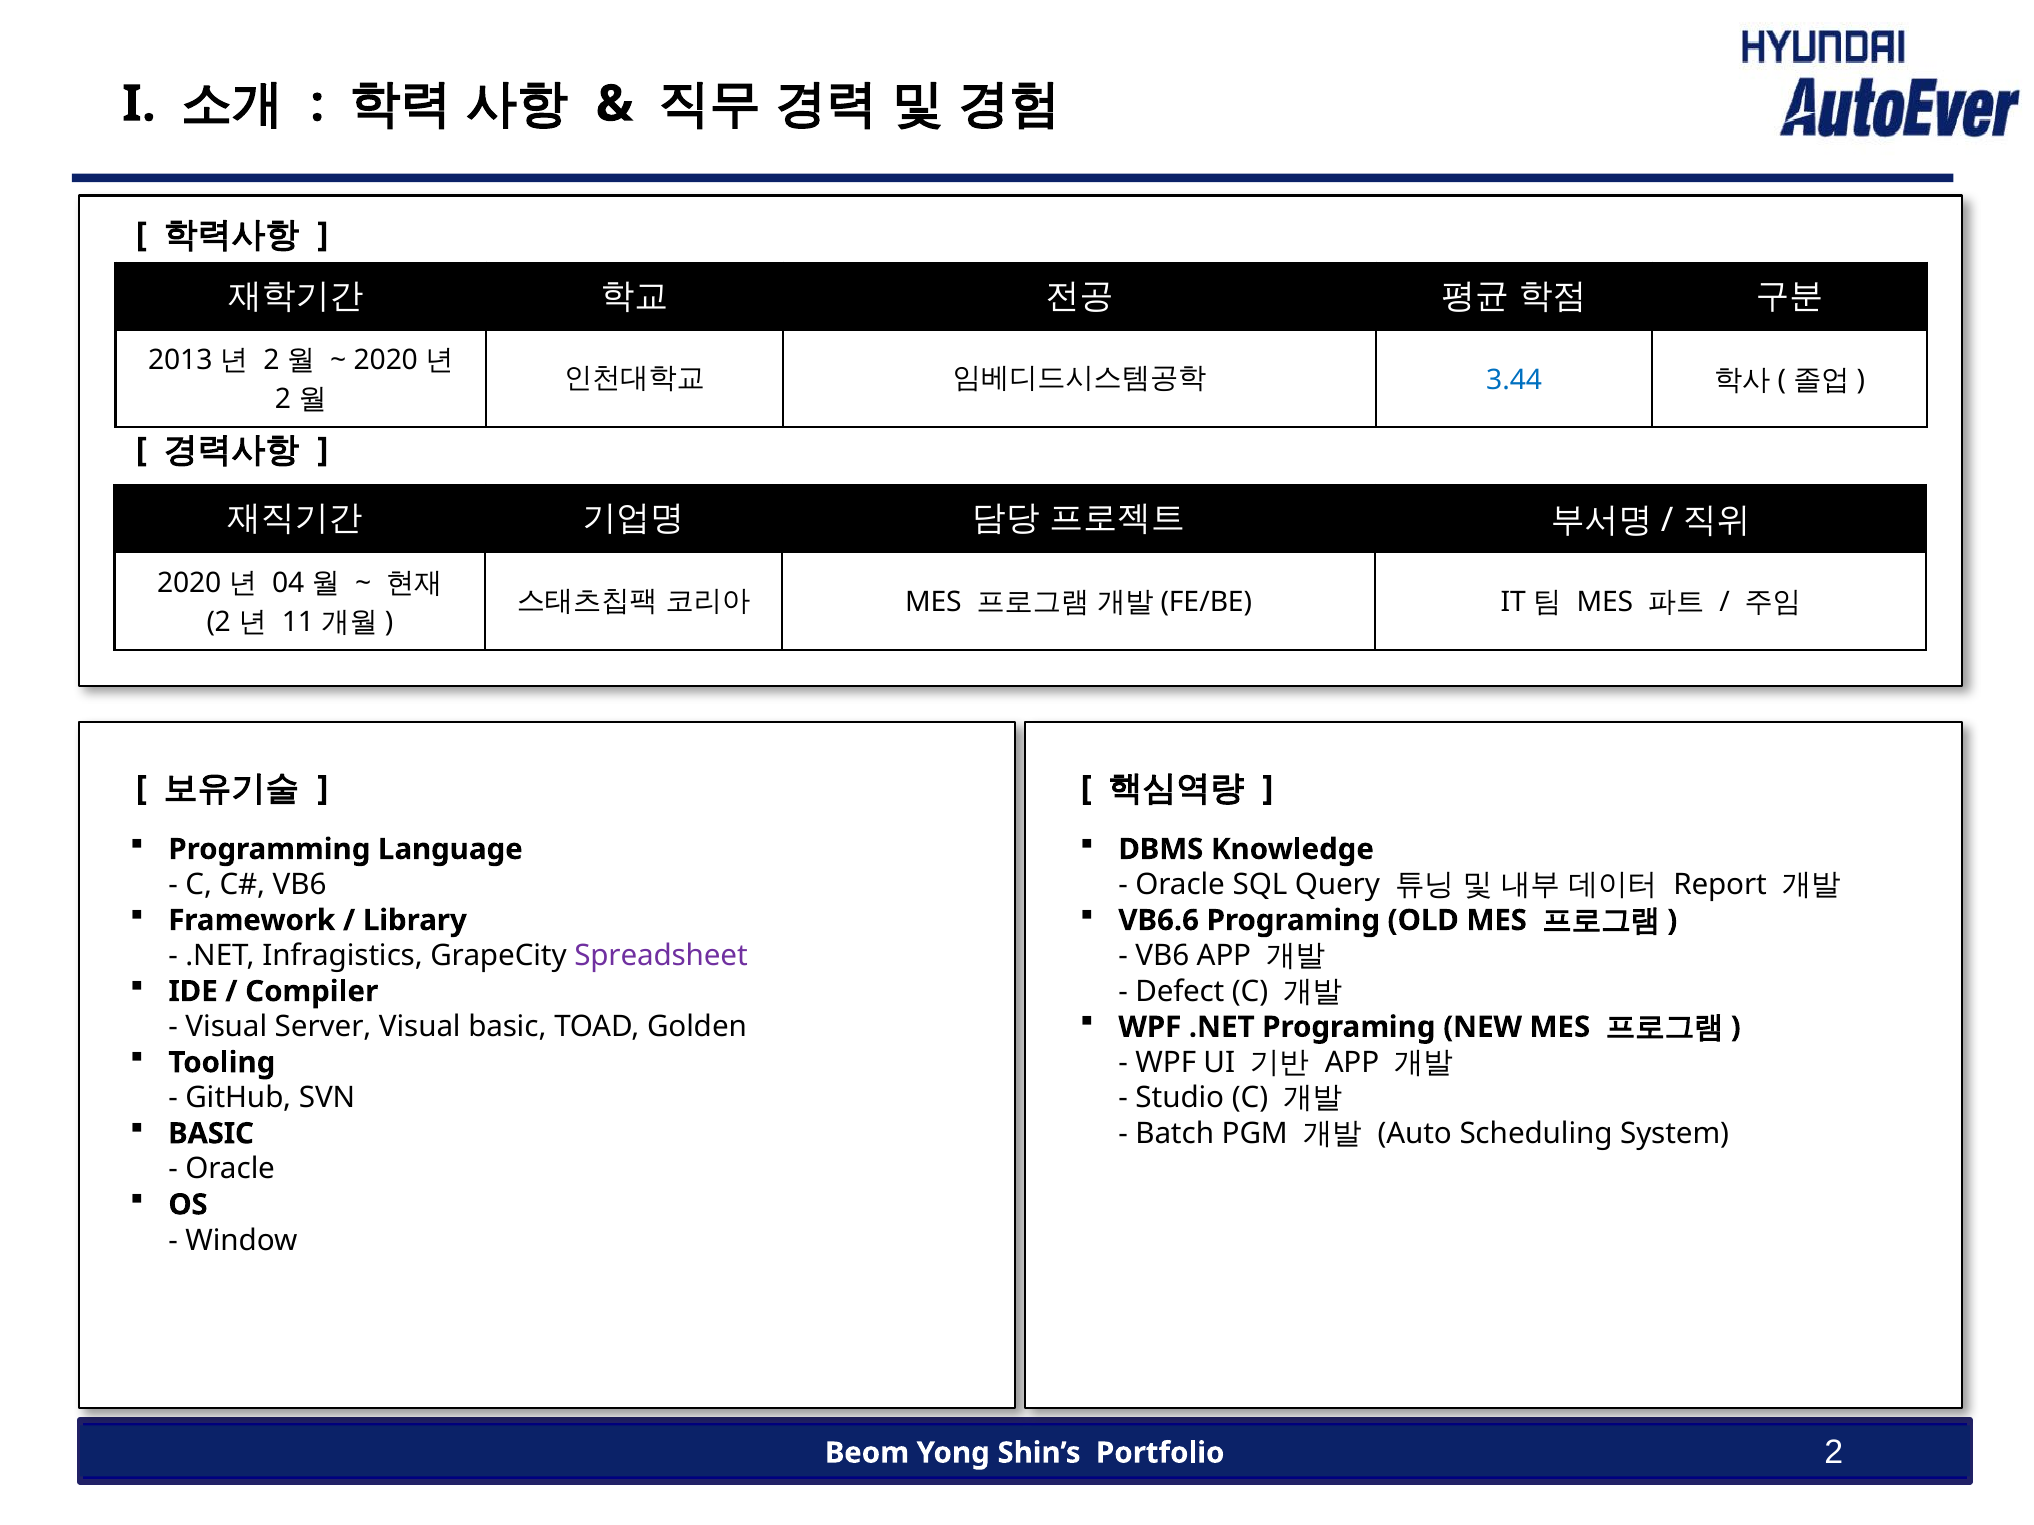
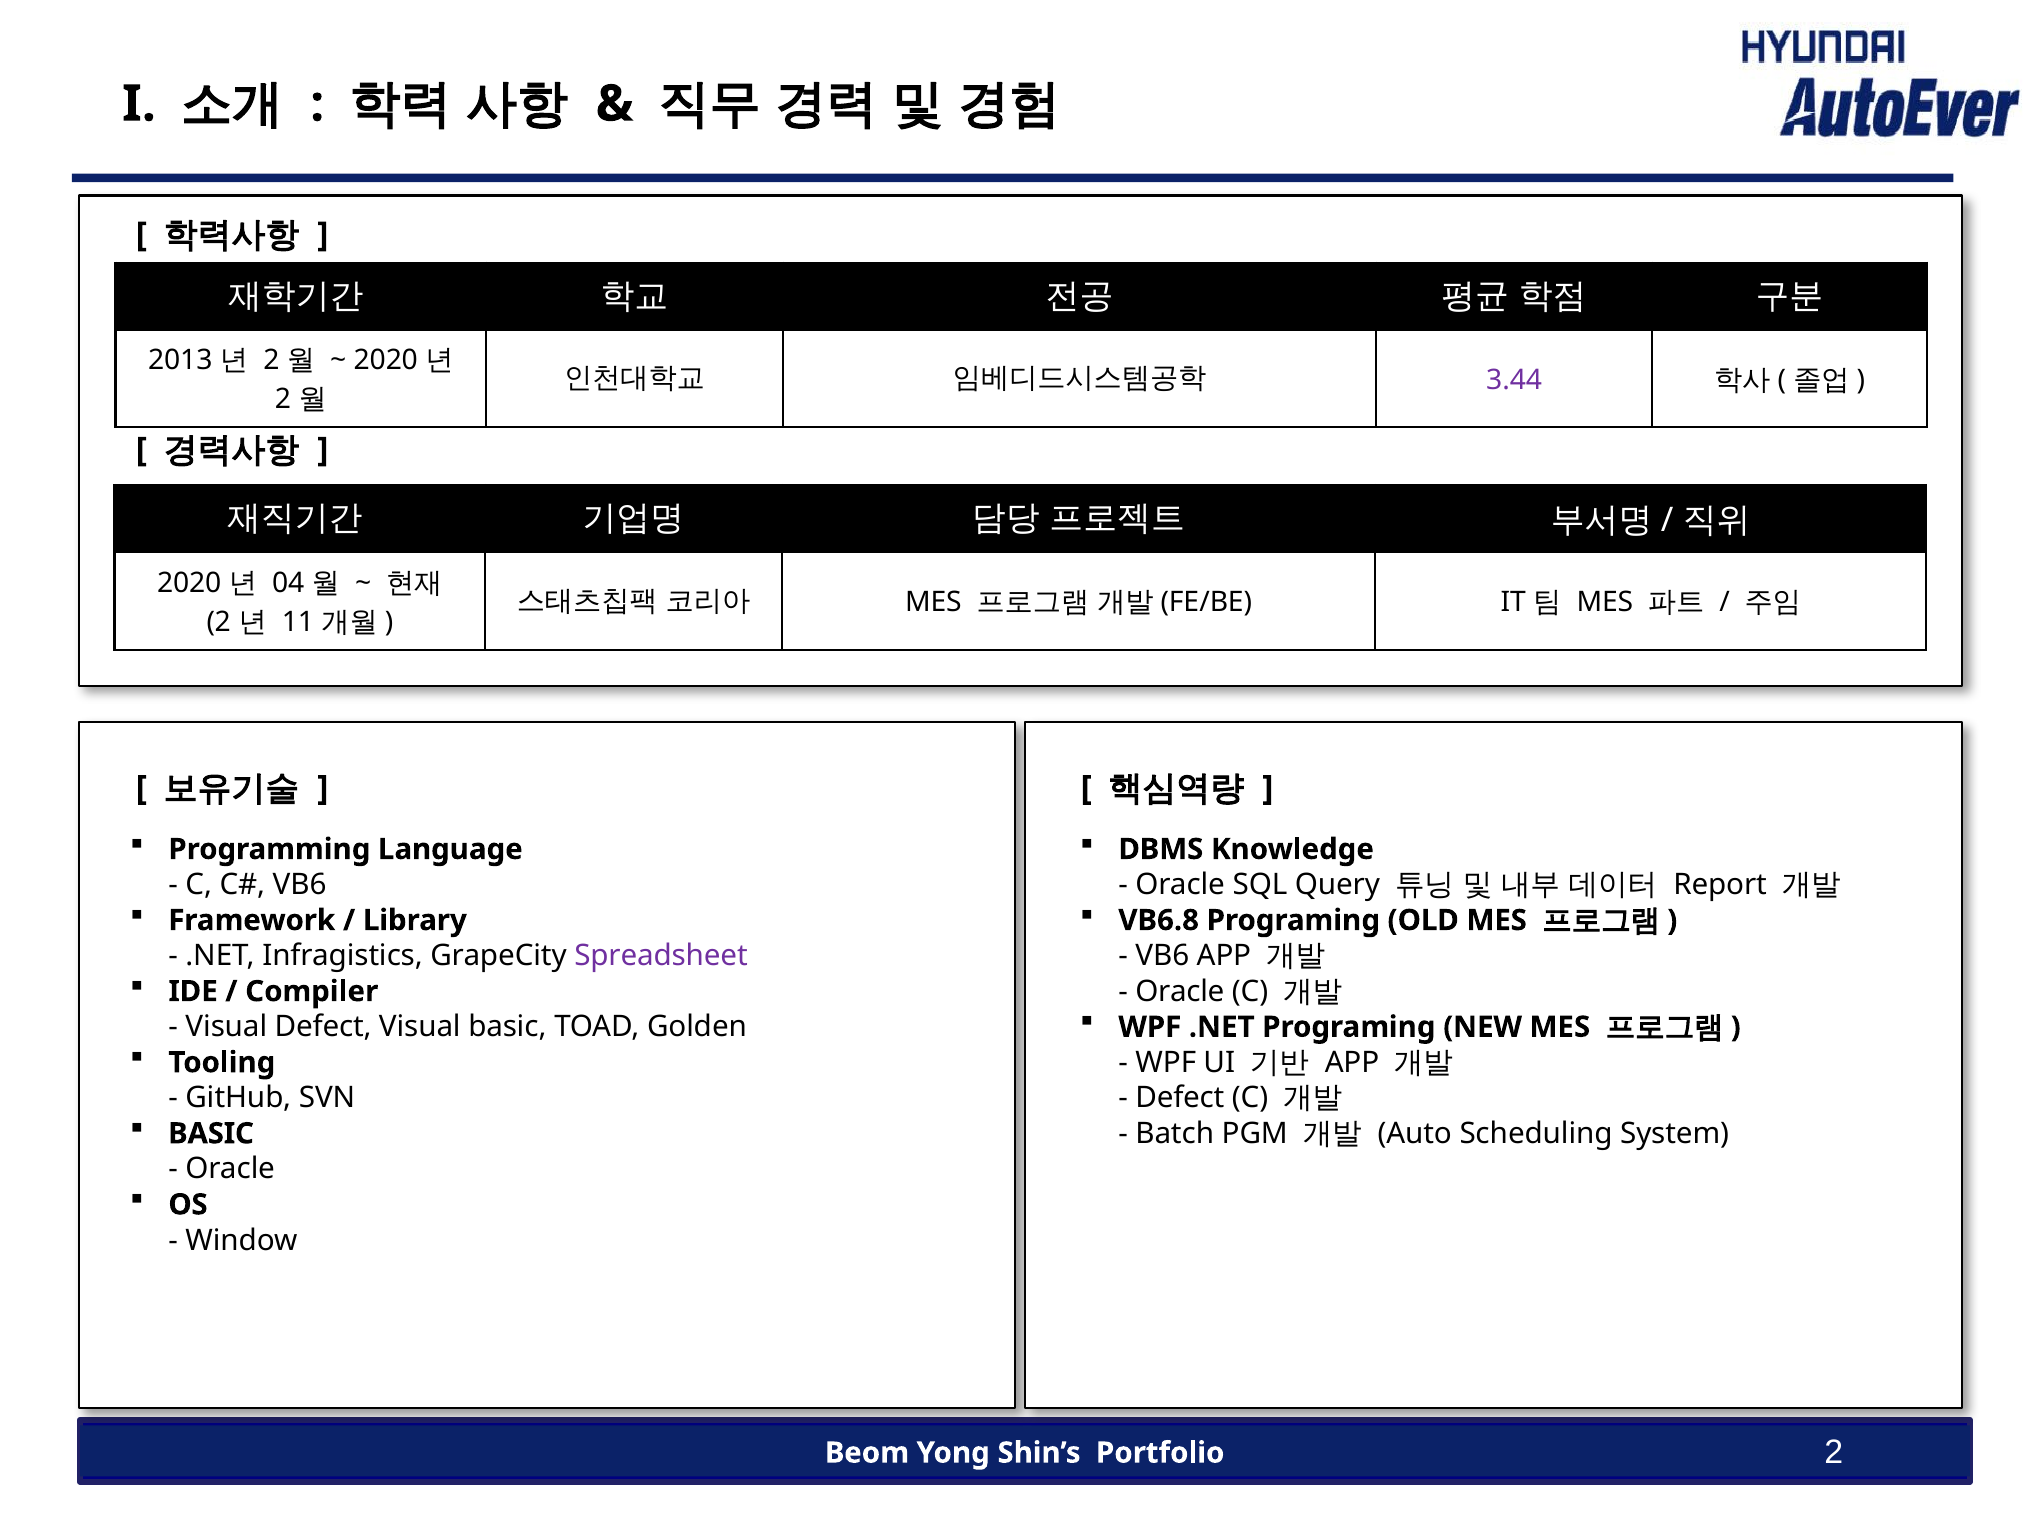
3.44 colour: blue -> purple (1514, 380)
VB6.6: VB6.6 -> VB6.8 (1159, 921)
Defect: Defect -> Oracle (1180, 992)
Visual Server: Server -> Defect (323, 1027)
Studio: Studio -> Defect (1180, 1098)
